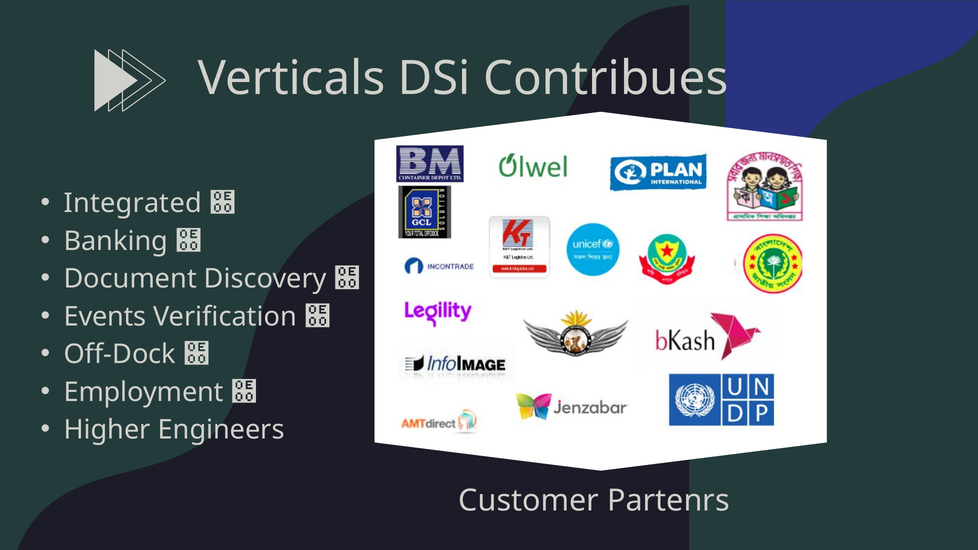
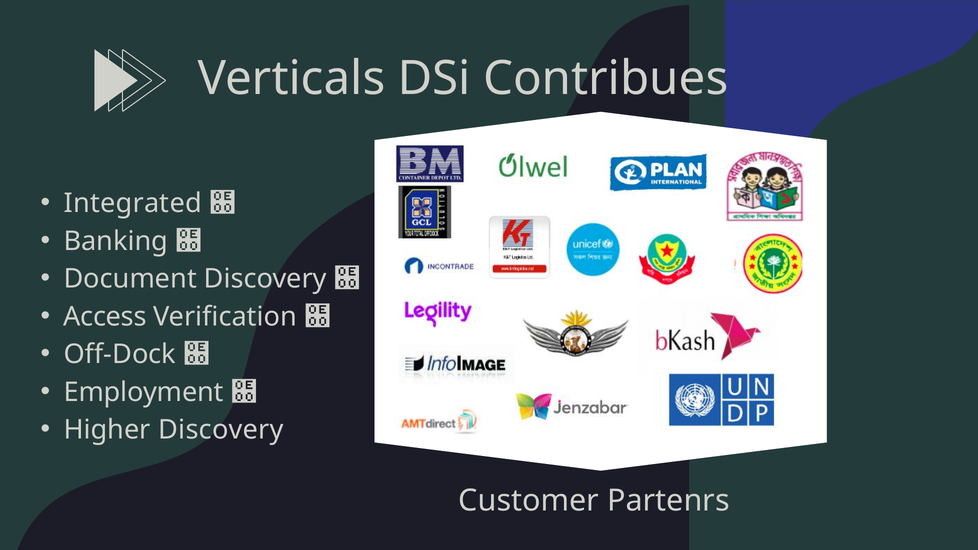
Events: Events -> Access (105, 317)
Higher Engineers: Engineers -> Discovery (221, 430)
